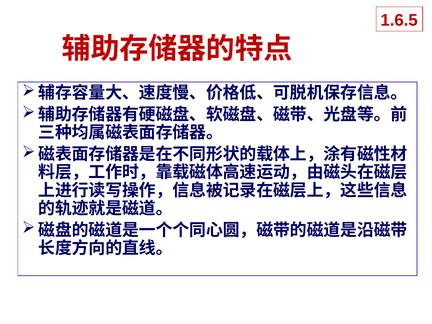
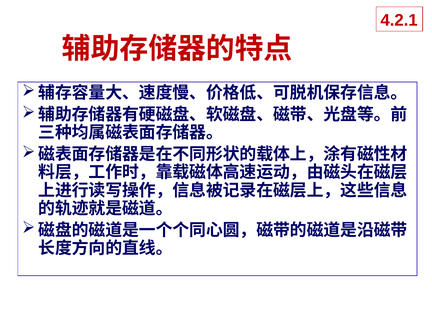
1.6.5: 1.6.5 -> 4.2.1 (399, 20)
